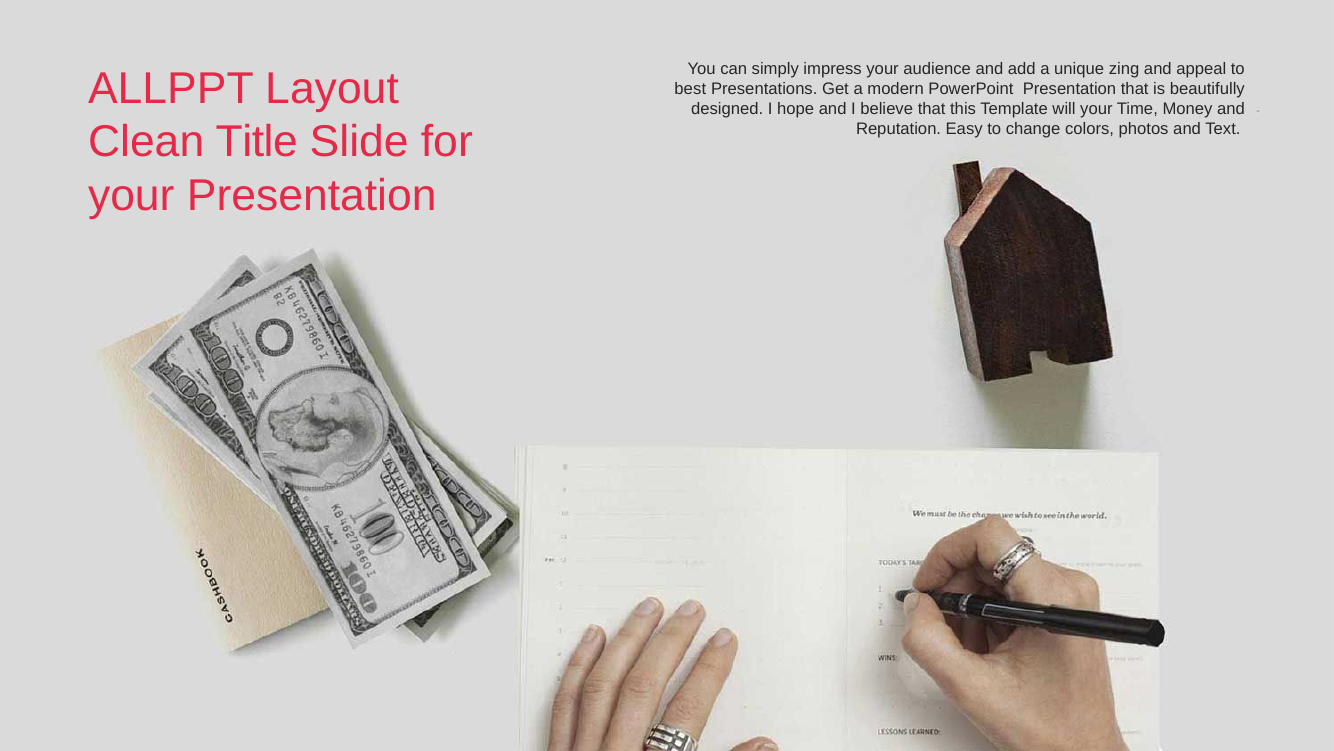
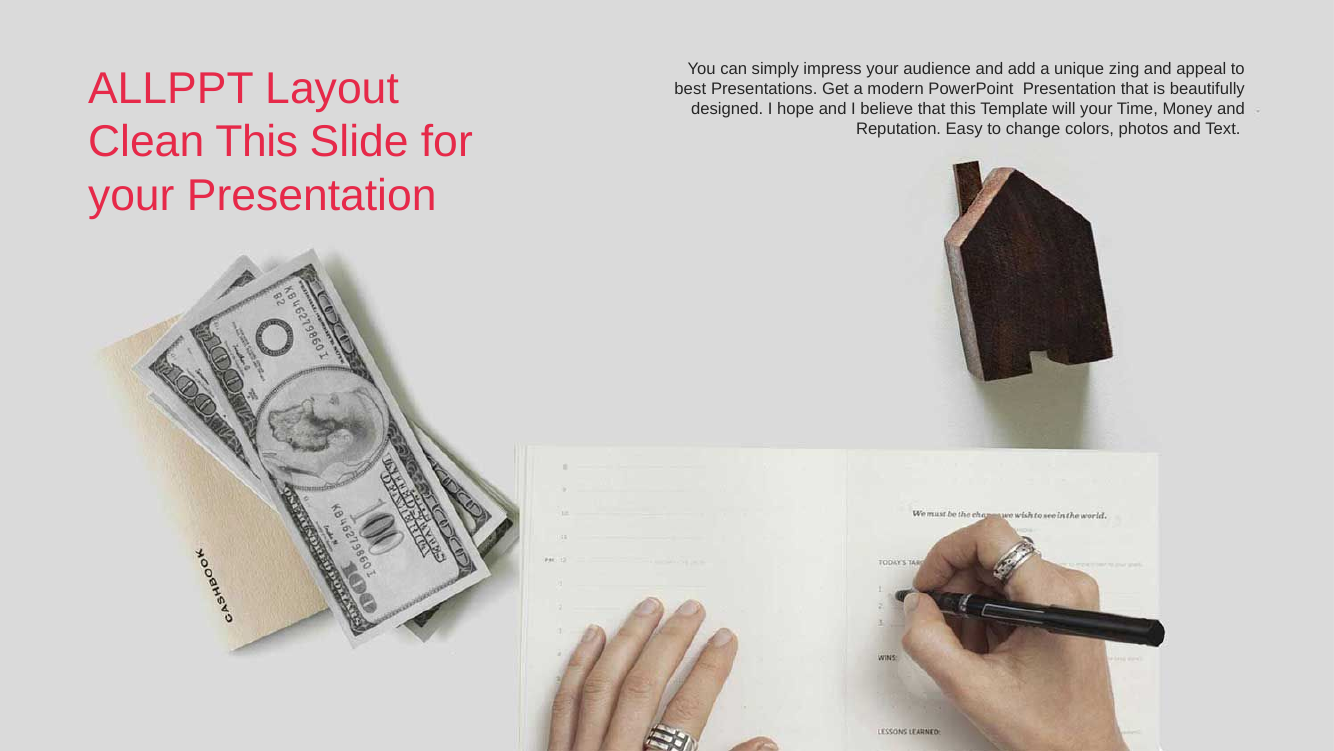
Clean Title: Title -> This (257, 142)
